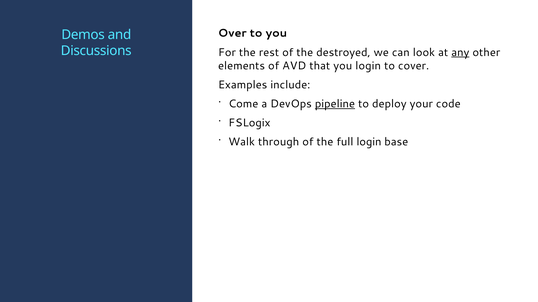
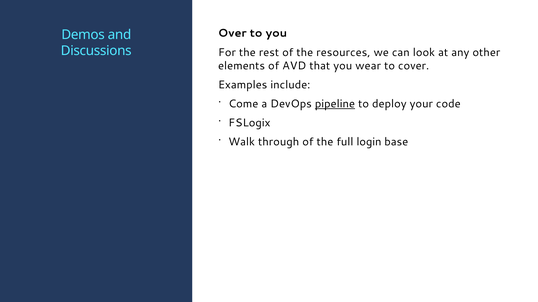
destroyed: destroyed -> resources (343, 52)
any underline: present -> none (460, 52)
you login: login -> wear (368, 66)
